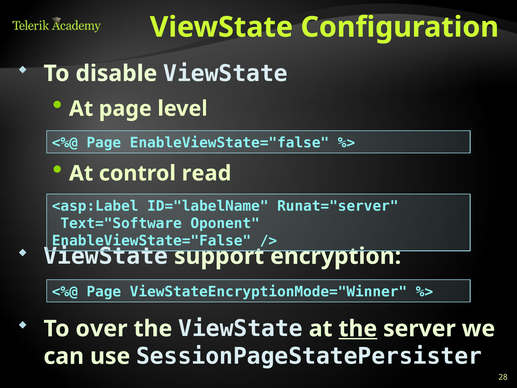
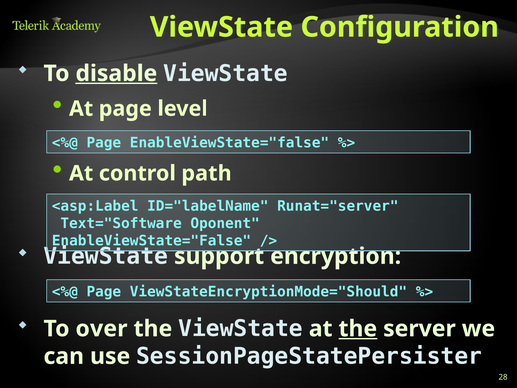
disable underline: none -> present (116, 73)
read: read -> path (207, 173)
ViewStateEncryptionMode="Winner: ViewStateEncryptionMode="Winner -> ViewStateEncryptionMode="Should (268, 292)
